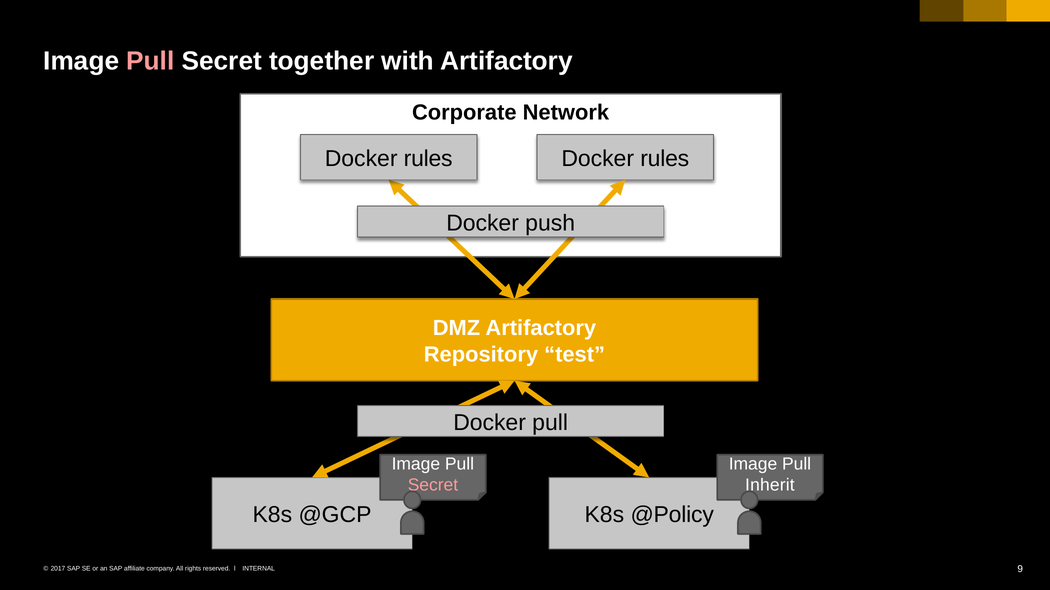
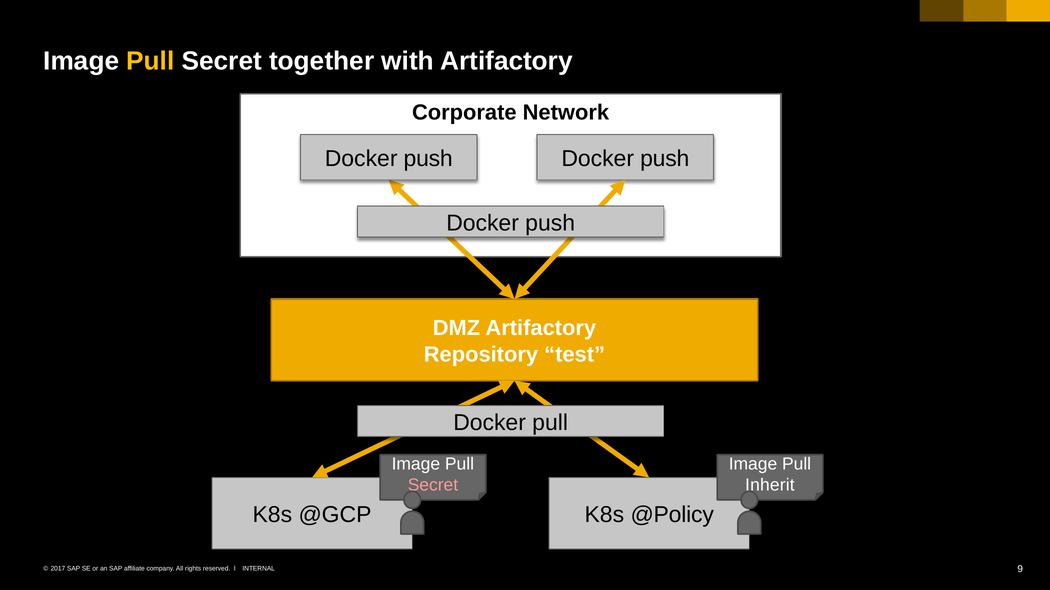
Pull colour: pink -> yellow (150, 61)
rules: rules -> push (428, 159)
rules: rules -> push (665, 159)
